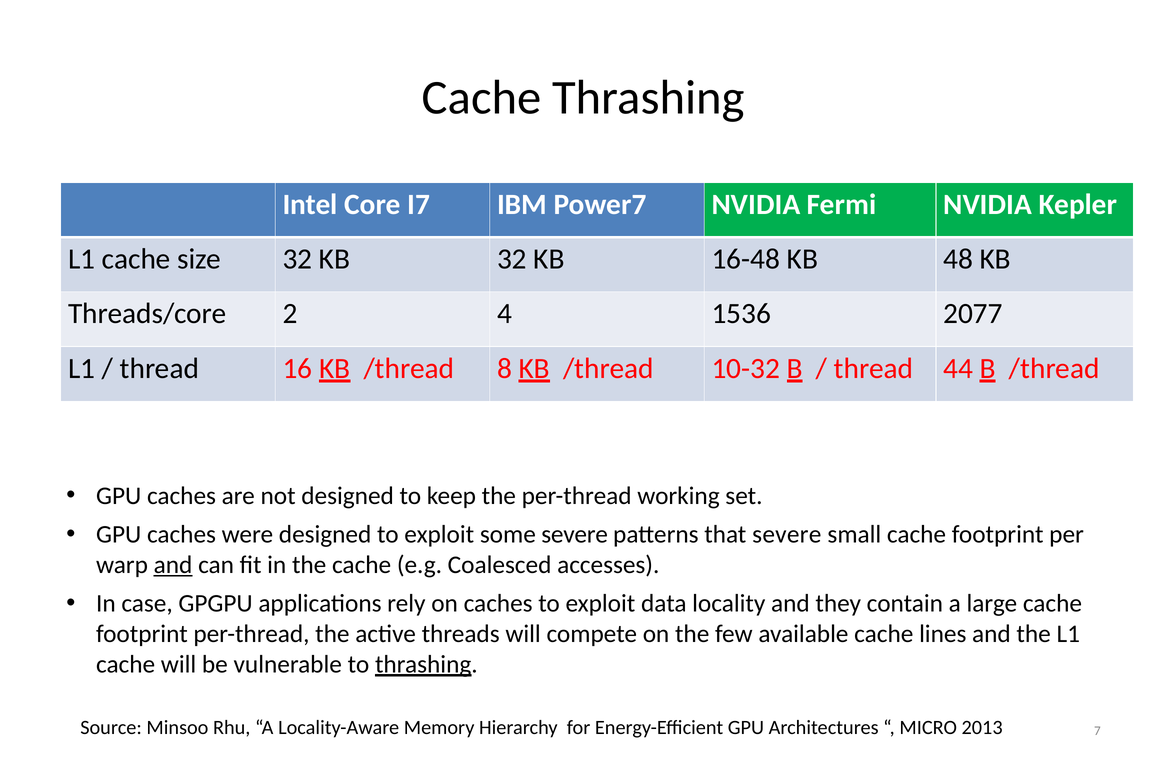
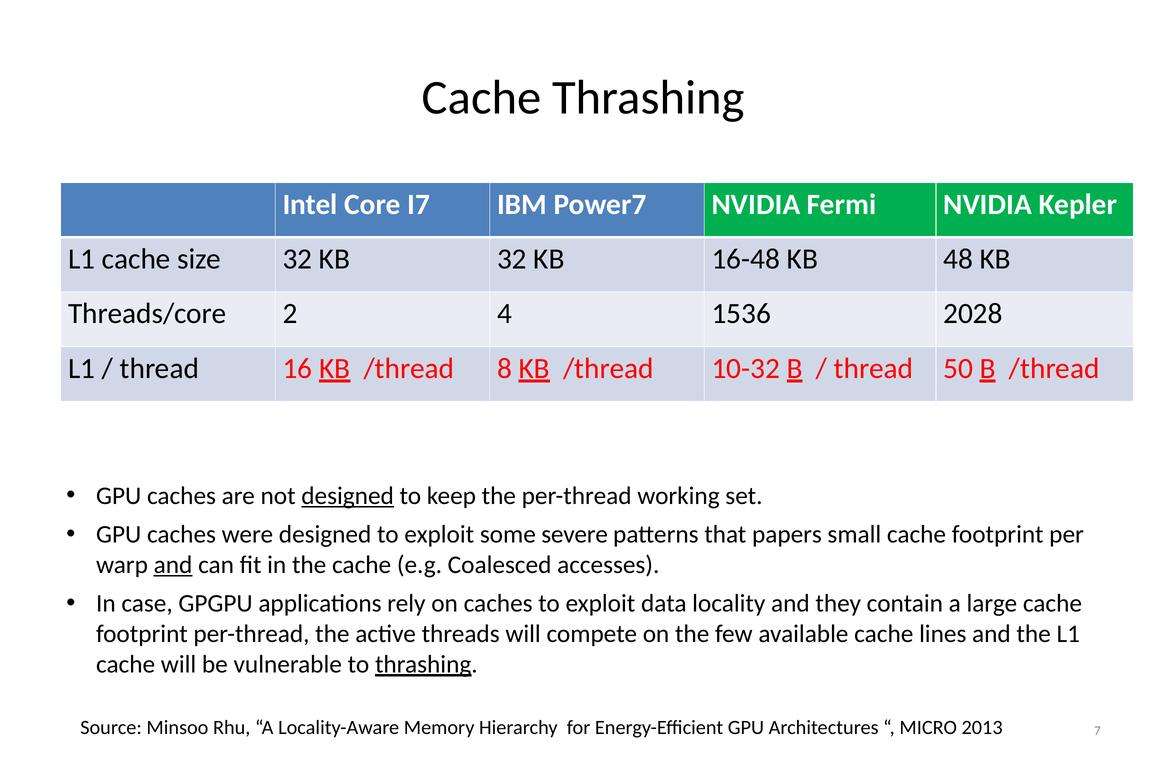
2077: 2077 -> 2028 (973, 314)
44: 44 -> 50 (958, 368)
designed underline: none -> present (348, 496)
that severe: severe -> papers (787, 534)
